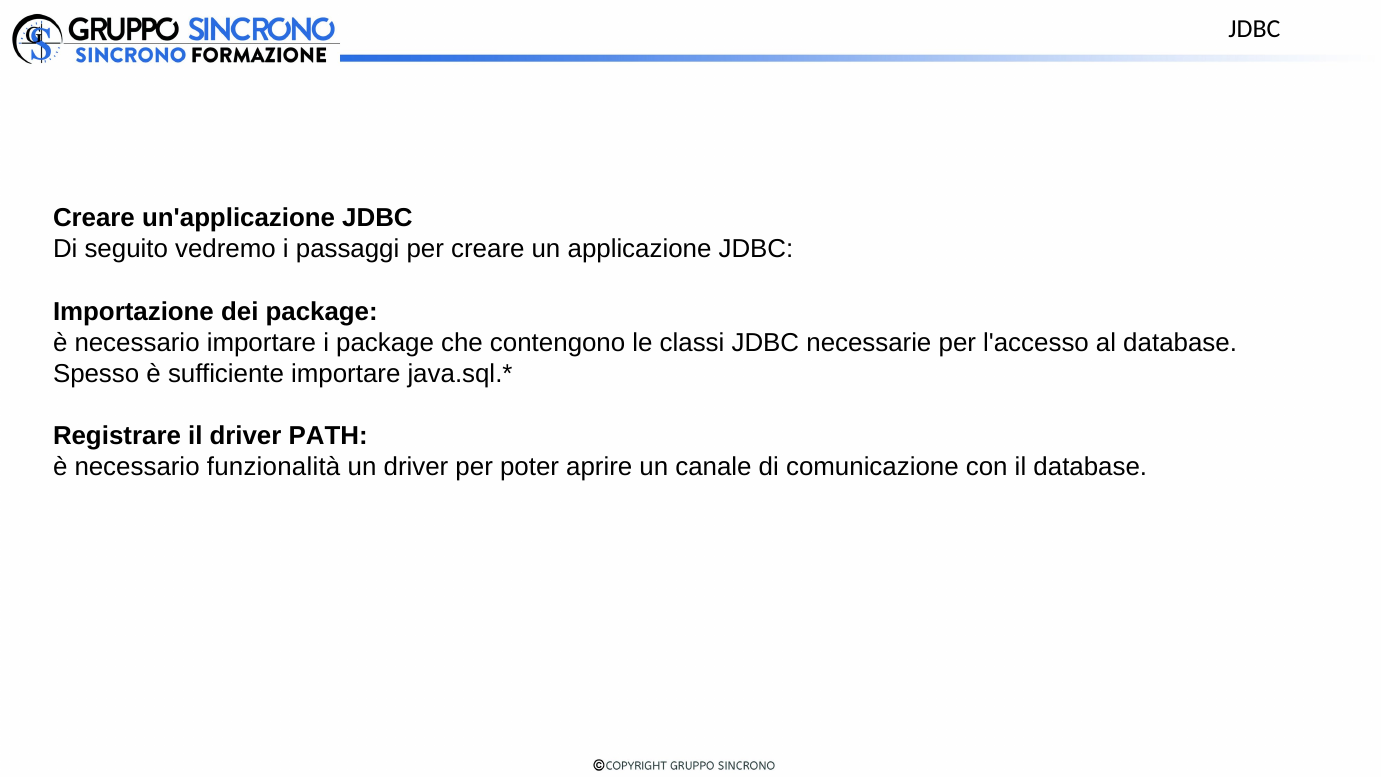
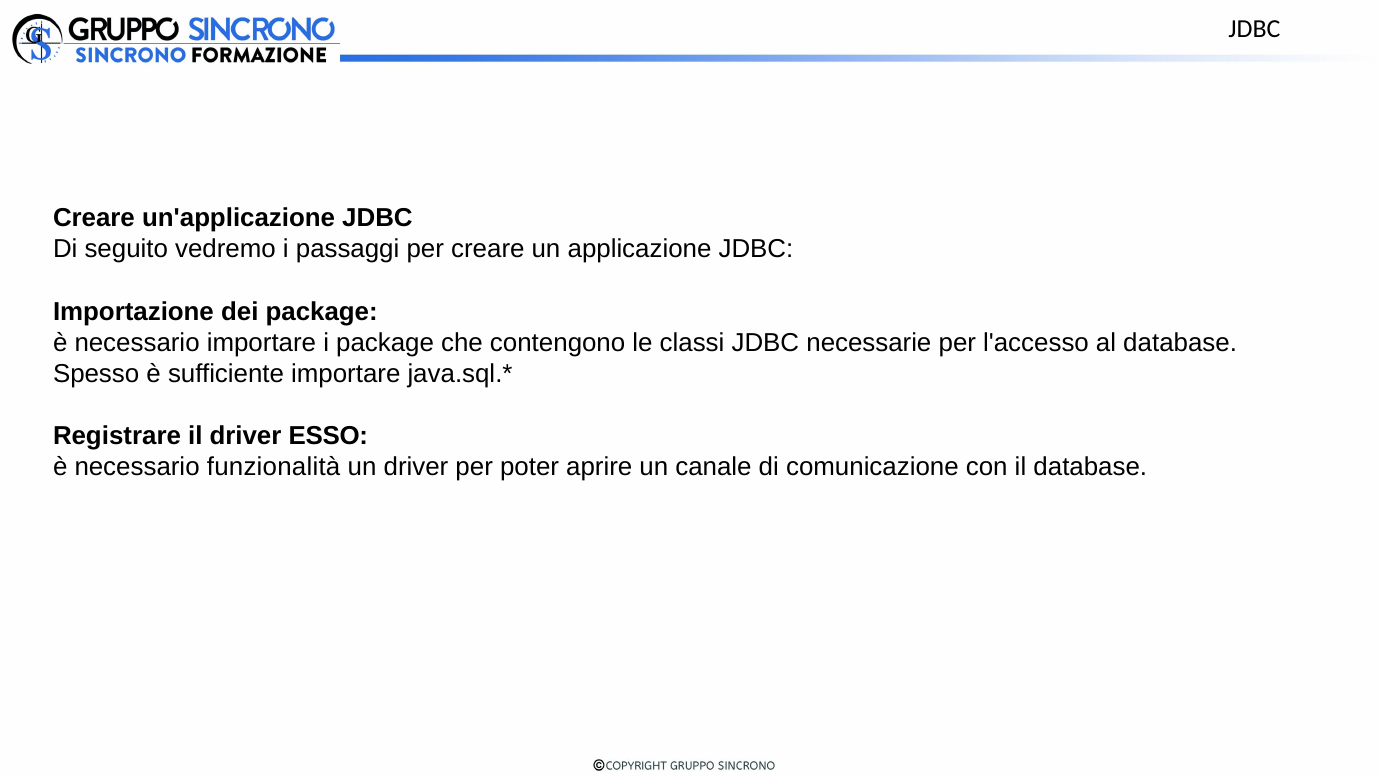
PATH: PATH -> ESSO (328, 436)
